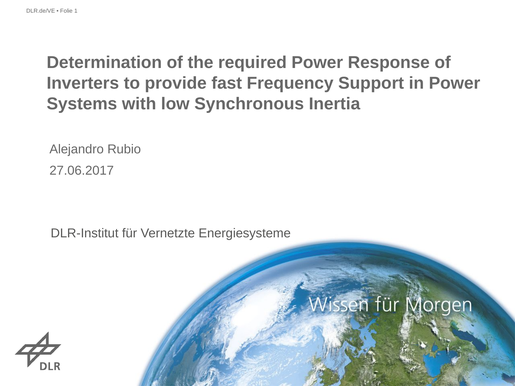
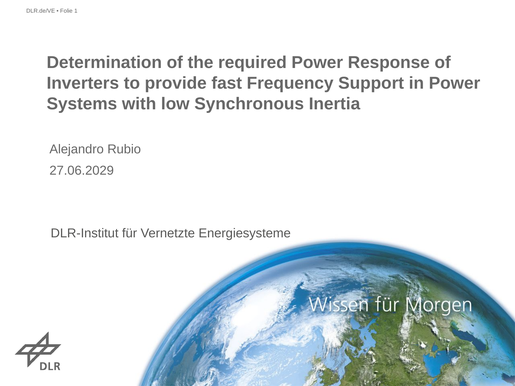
27.06.2017: 27.06.2017 -> 27.06.2029 (82, 171)
